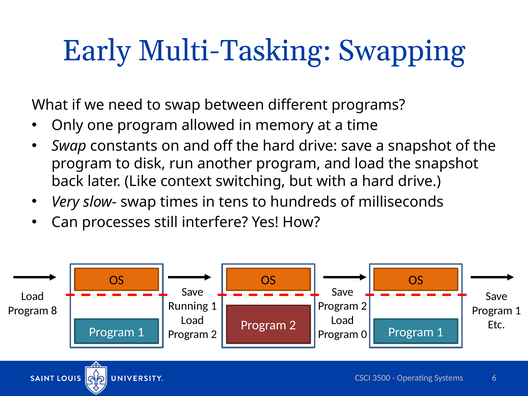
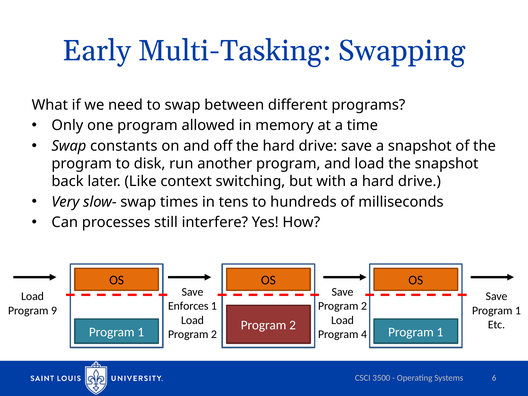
Running: Running -> Enforces (188, 306)
8: 8 -> 9 (54, 310)
0: 0 -> 4 (364, 334)
